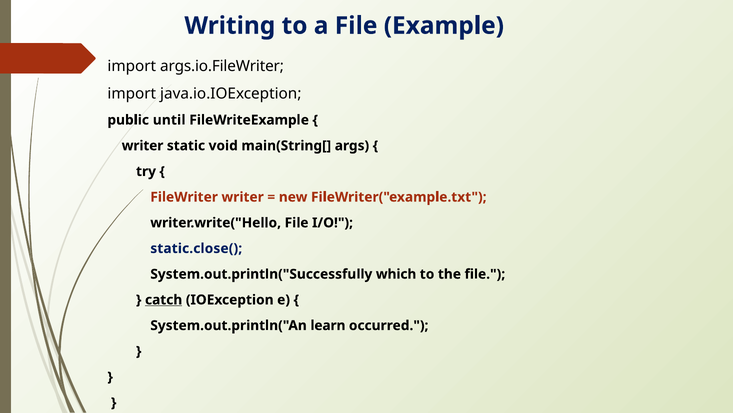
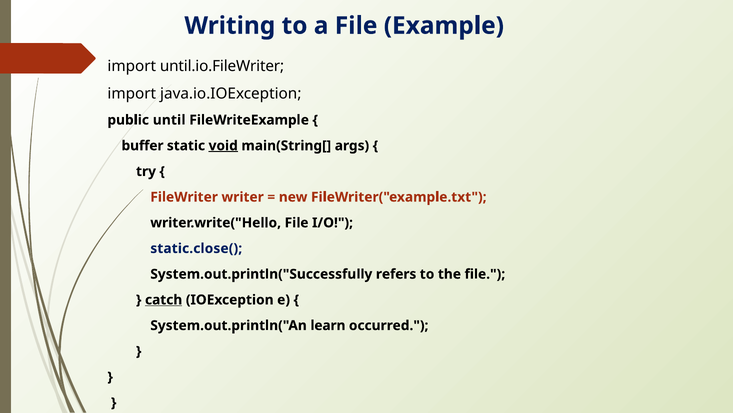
args.io.FileWriter: args.io.FileWriter -> until.io.FileWriter (222, 66)
writer: writer -> buffer (143, 145)
void underline: none -> present (223, 145)
which: which -> refers (396, 274)
